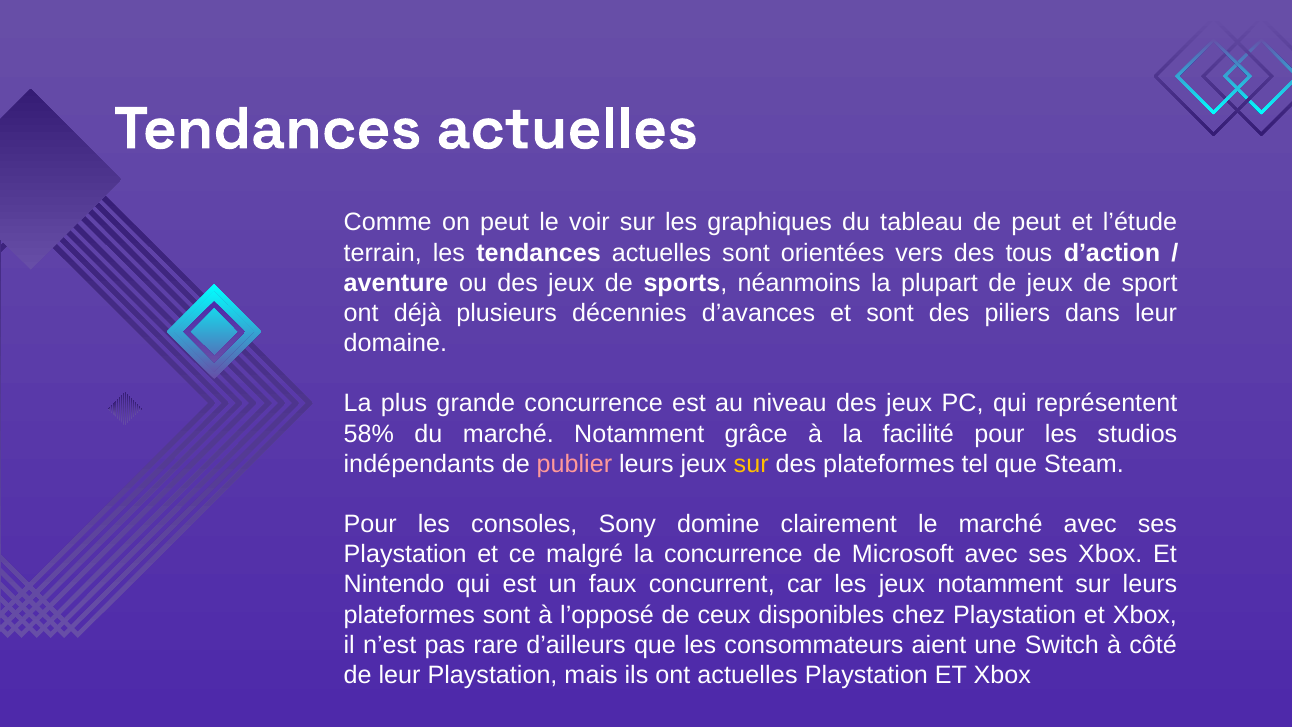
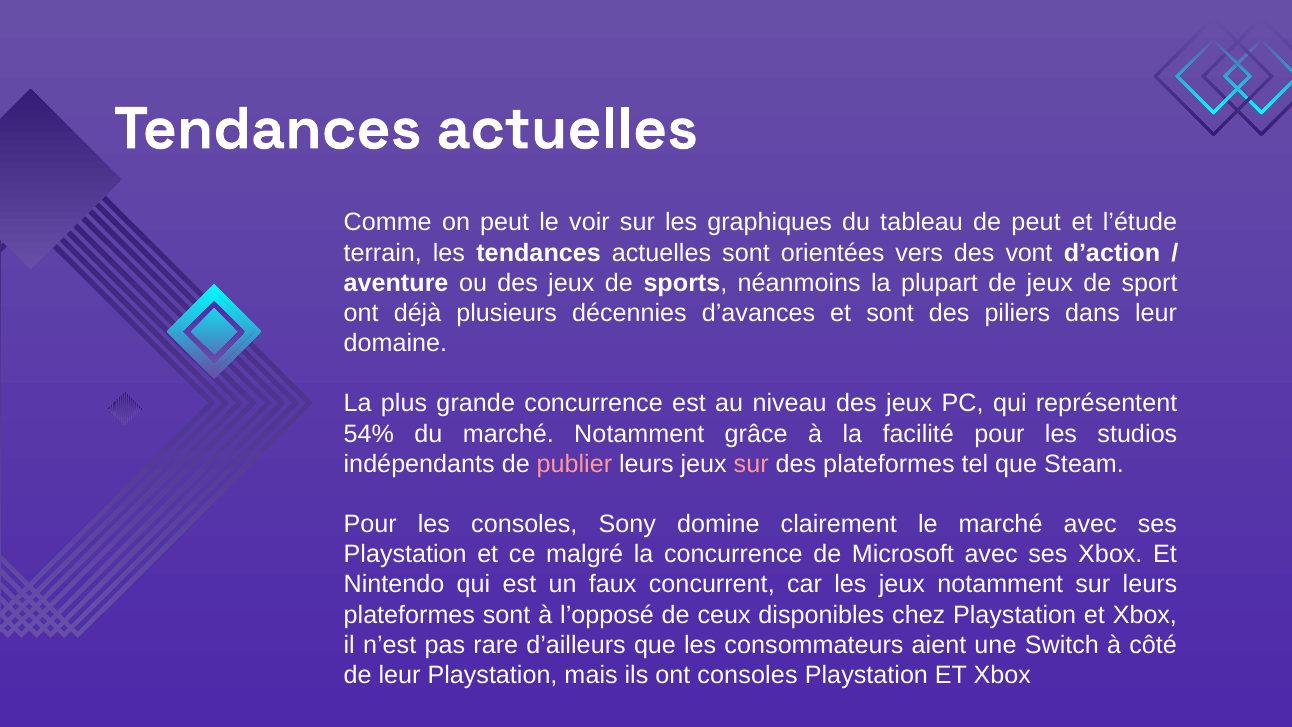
tous: tous -> vont (1029, 253)
58%: 58% -> 54% (369, 434)
sur colour: yellow -> pink (751, 464)
ont actuelles: actuelles -> consoles (747, 675)
